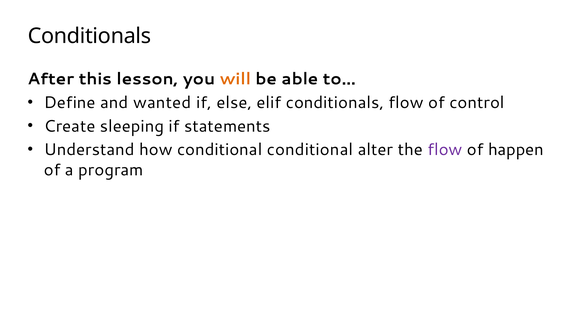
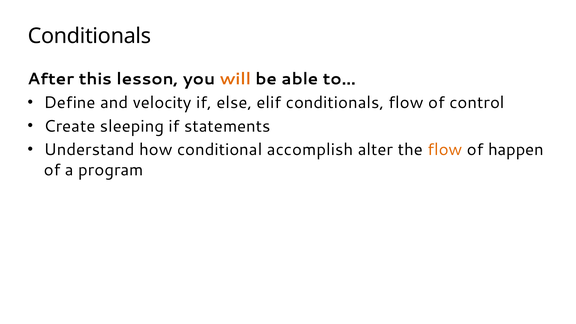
wanted: wanted -> velocity (162, 103)
conditional conditional: conditional -> accomplish (310, 150)
flow colour: purple -> orange (445, 150)
